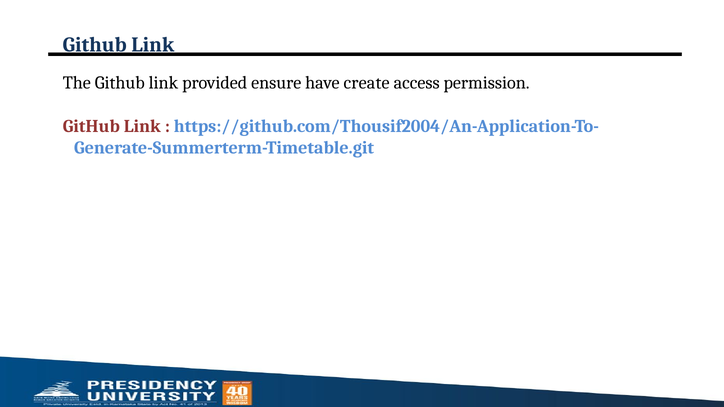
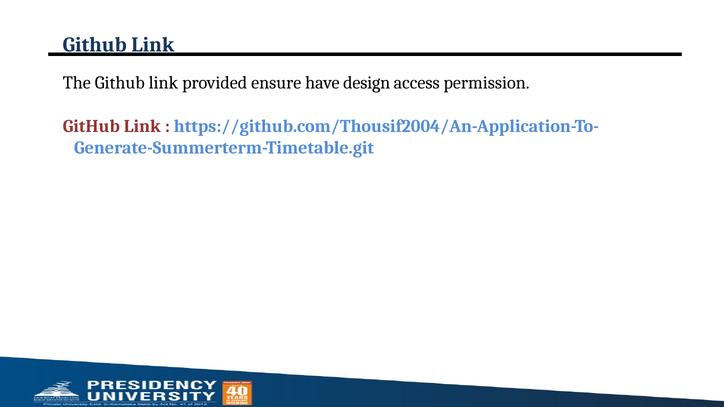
create: create -> design (367, 83)
